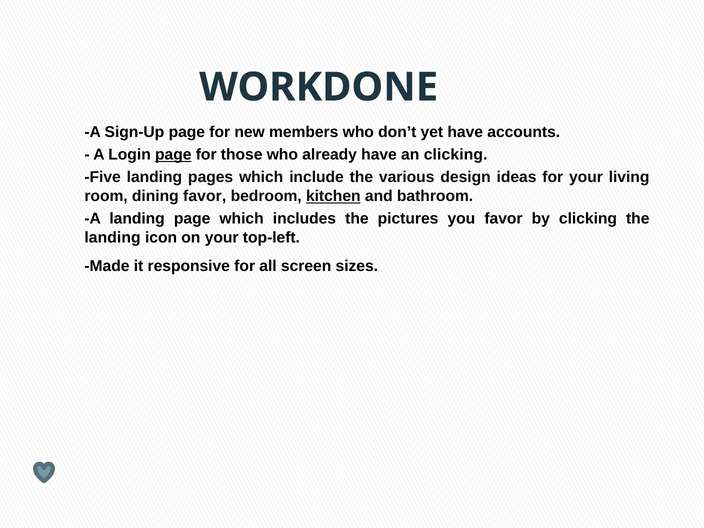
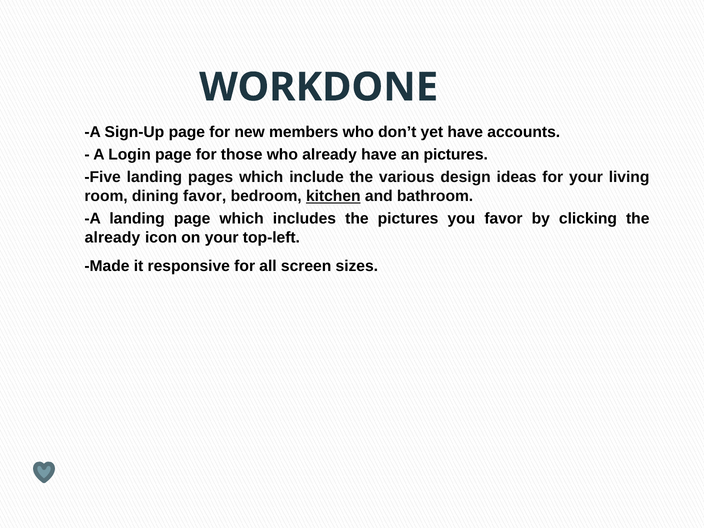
page underline: present -> none (173, 155)
an clicking: clicking -> pictures (456, 155)
landing: landing -> already (112, 237)
